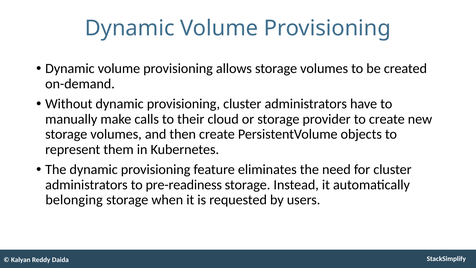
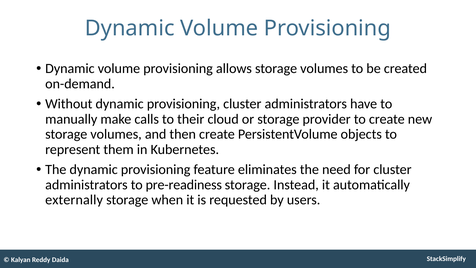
belonging: belonging -> externally (74, 200)
